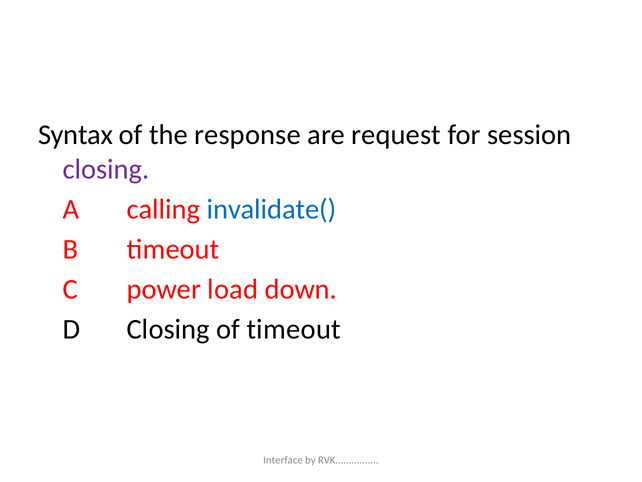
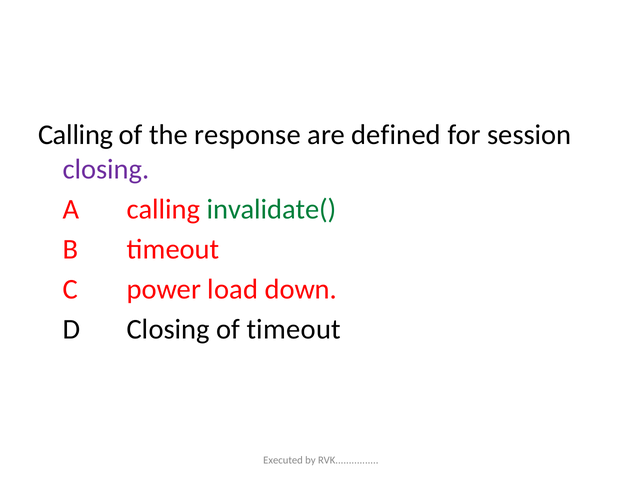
Syntax: Syntax -> Calling (76, 135)
request: request -> defined (396, 135)
invalidate( colour: blue -> green (272, 209)
Interface: Interface -> Executed (283, 460)
